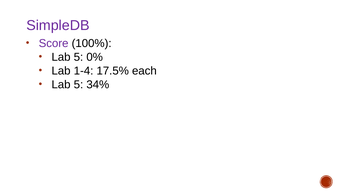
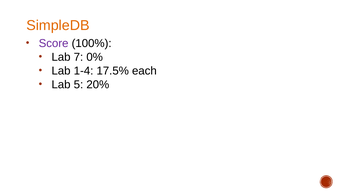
SimpleDB colour: purple -> orange (58, 25)
5: 5 -> 7 (78, 57)
34%: 34% -> 20% (98, 84)
